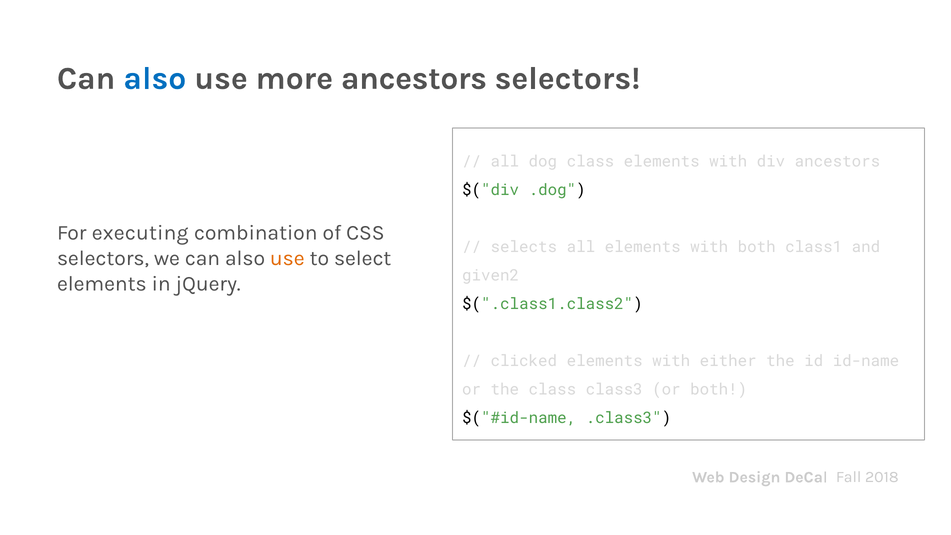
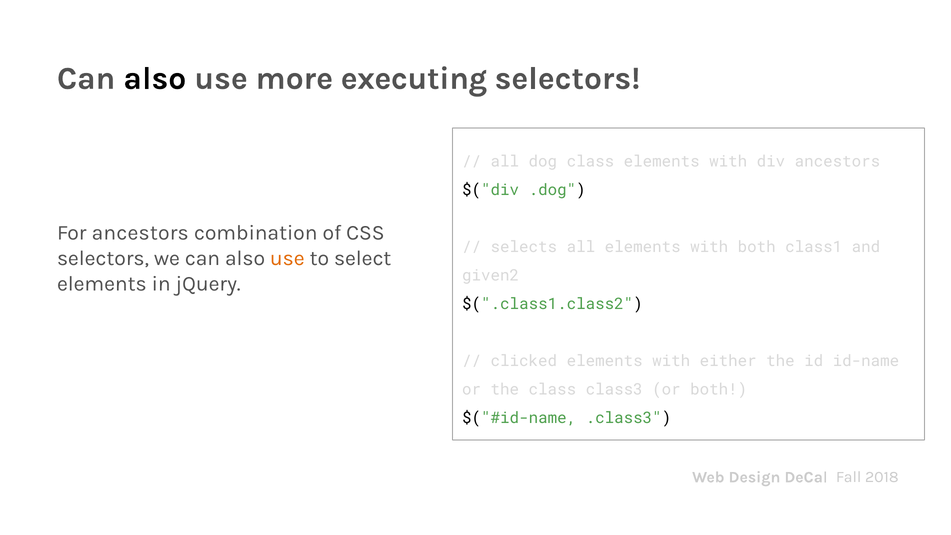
also colour: blue -> black (155, 78)
more ancestors: ancestors -> executing (414, 78)
For executing: executing -> ancestors (140, 233)
